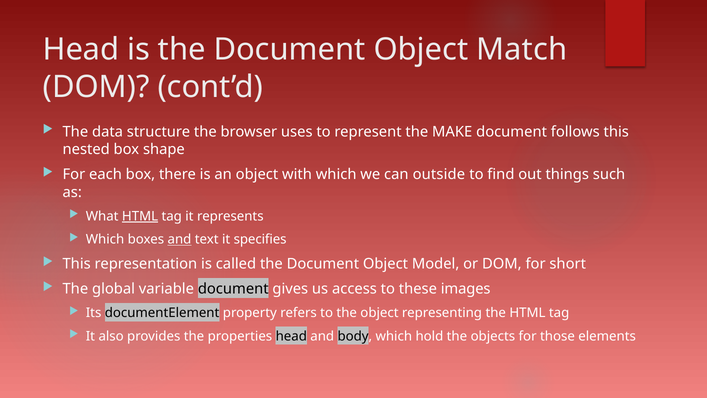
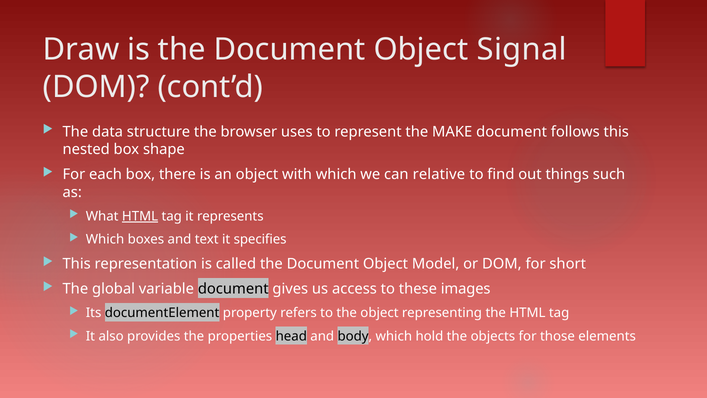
Head: Head -> Draw (81, 50)
Match: Match -> Signal (522, 50)
outside: outside -> relative (439, 174)
and underline: present -> none (179, 239)
